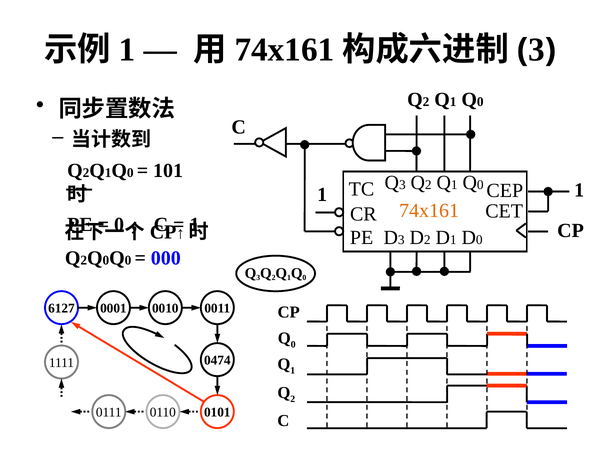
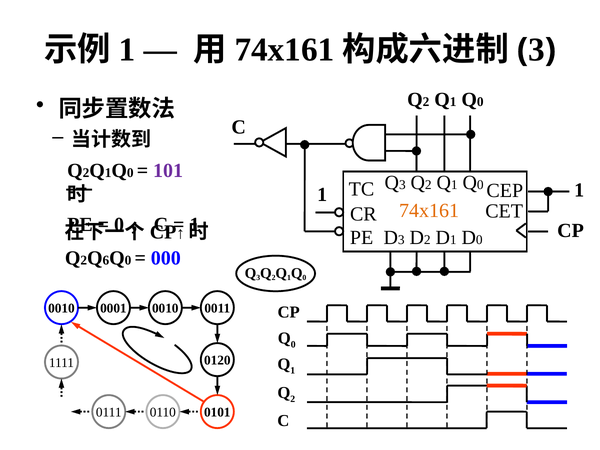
101 colour: black -> purple (168, 170)
0: 0 -> 6 (106, 261)
6127: 6127 -> 0010 (61, 309)
0474: 0474 -> 0120 (217, 361)
